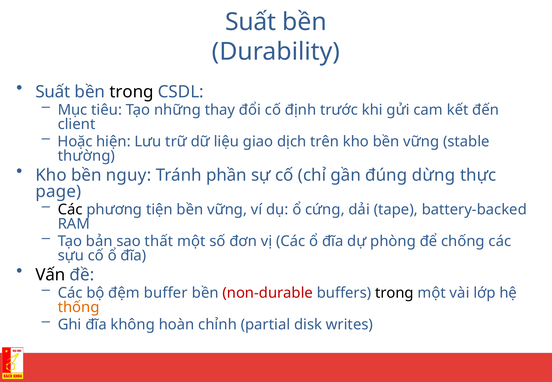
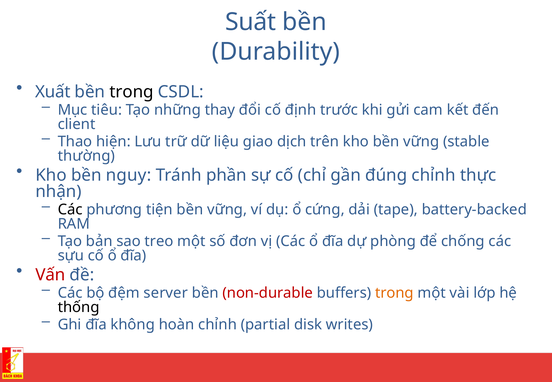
Suất: Suất -> Xuất (53, 92)
Hoặc: Hoặc -> Thao (75, 142)
đúng dừng: dừng -> chỉnh (434, 175)
page: page -> nhận (58, 192)
thất: thất -> treo (159, 241)
Vấn colour: black -> red (50, 275)
buffer: buffer -> server (166, 293)
trong colour: black -> orange (394, 293)
thống colour: orange -> black (79, 307)
